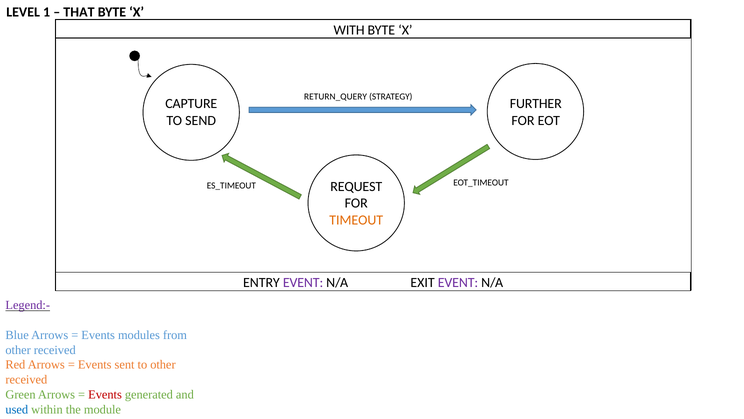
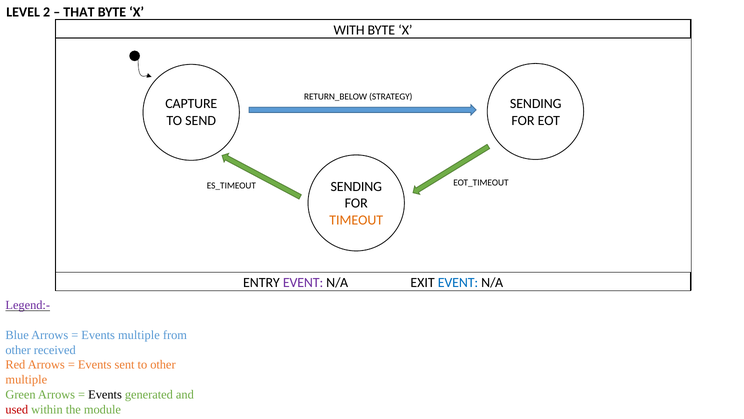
1: 1 -> 2 (47, 12)
RETURN_QUERY: RETURN_QUERY -> RETURN_BELOW (336, 97)
FURTHER: FURTHER -> SENDING (536, 104)
REQUEST: REQUEST -> SENDING (356, 186)
EVENT colour: purple -> blue (458, 282)
Events modules: modules -> multiple (139, 335)
received: received -> multiple (26, 379)
Events colour: red -> black (105, 394)
used colour: blue -> red (17, 409)
